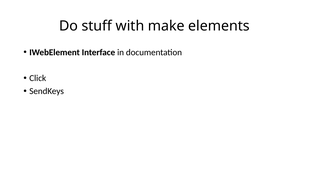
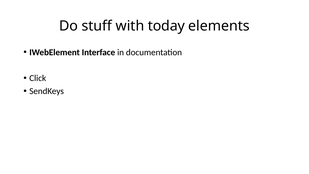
make: make -> today (166, 26)
